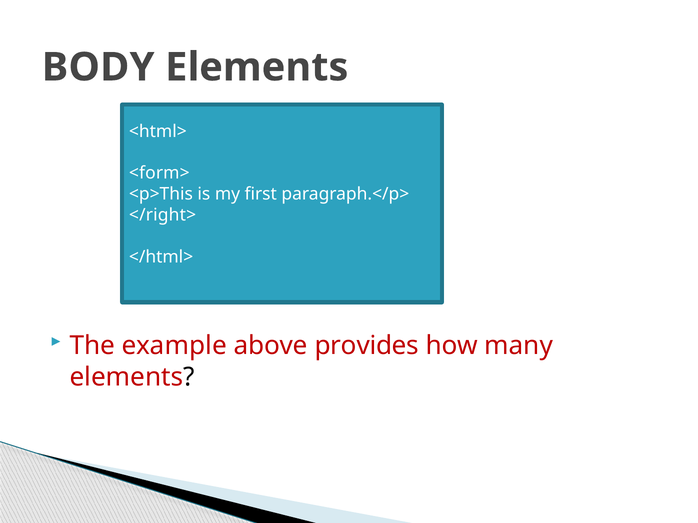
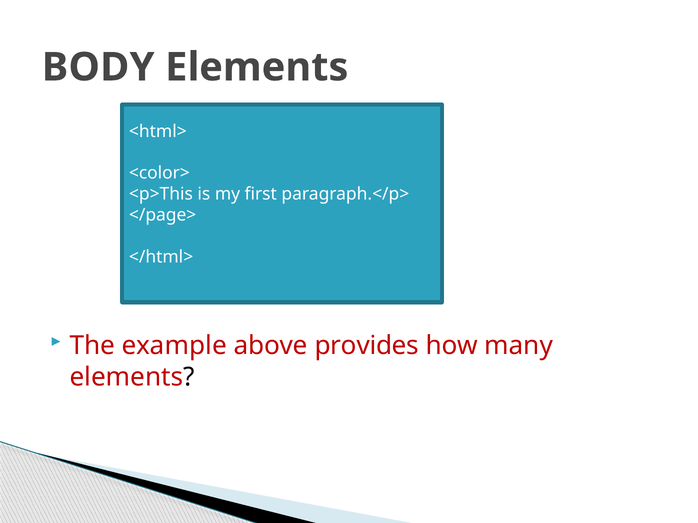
<form>: <form> -> <color> (159, 173)
</right>: </right> -> </page> (163, 215)
